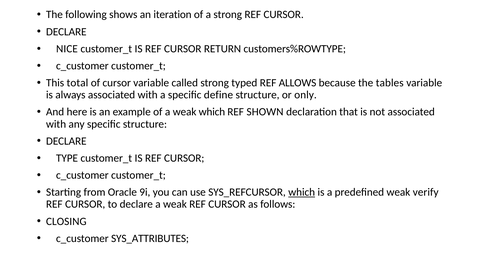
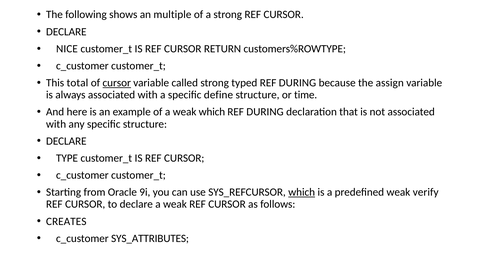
iteration: iteration -> multiple (172, 15)
cursor underline: none -> present (117, 83)
typed REF ALLOWS: ALLOWS -> DURING (297, 83)
tables: tables -> assign (390, 83)
only: only -> time (306, 95)
SHOWN: SHOWN -> DURING (265, 112)
CLOSING: CLOSING -> CREATES (66, 221)
